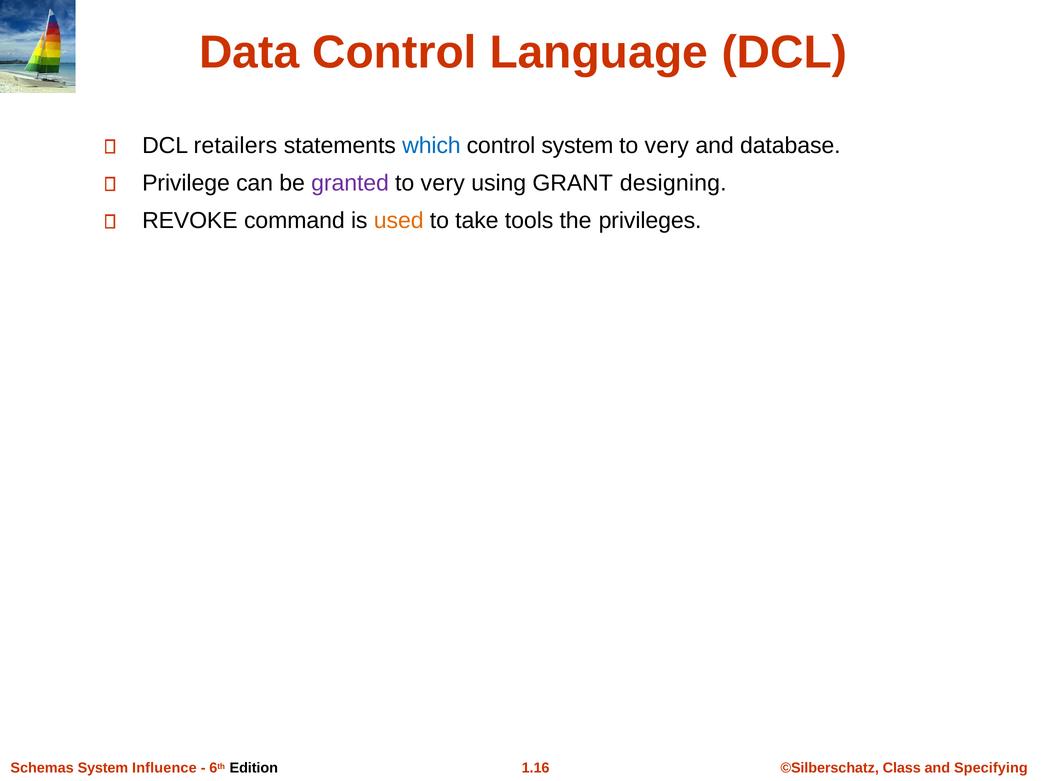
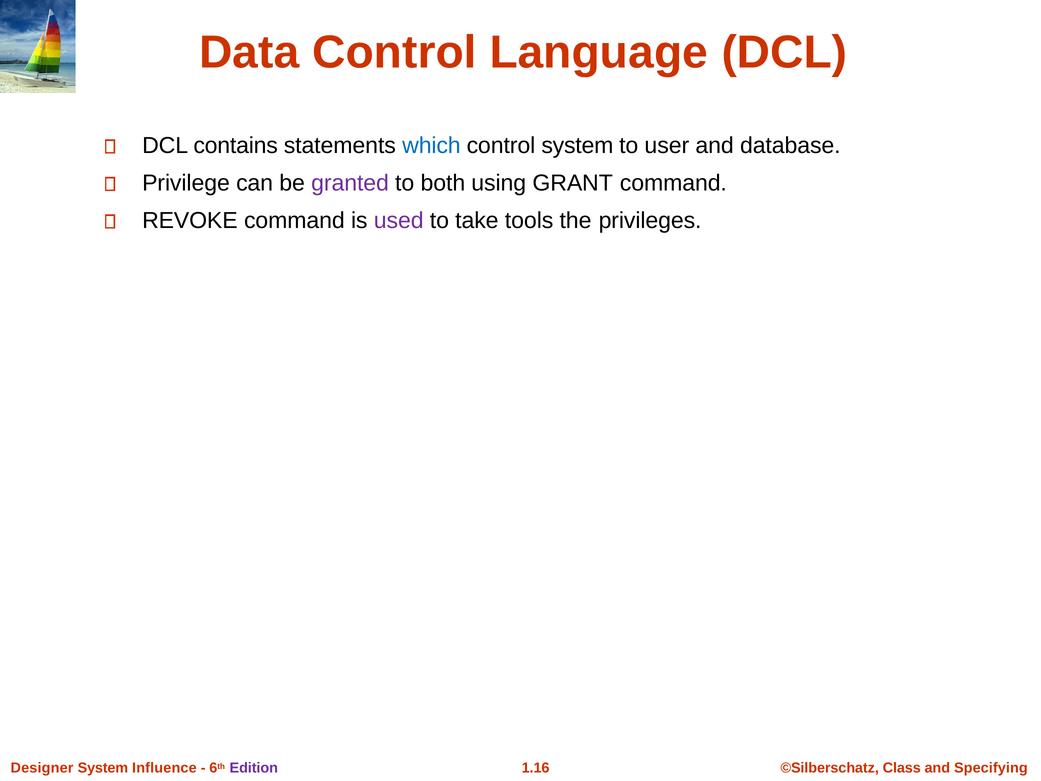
retailers: retailers -> contains (236, 146)
very: very -> user (667, 146)
very: very -> both (443, 183)
GRANT designing: designing -> command (673, 183)
used colour: orange -> purple (399, 220)
Schemas: Schemas -> Designer (42, 768)
Edition colour: black -> purple (254, 768)
